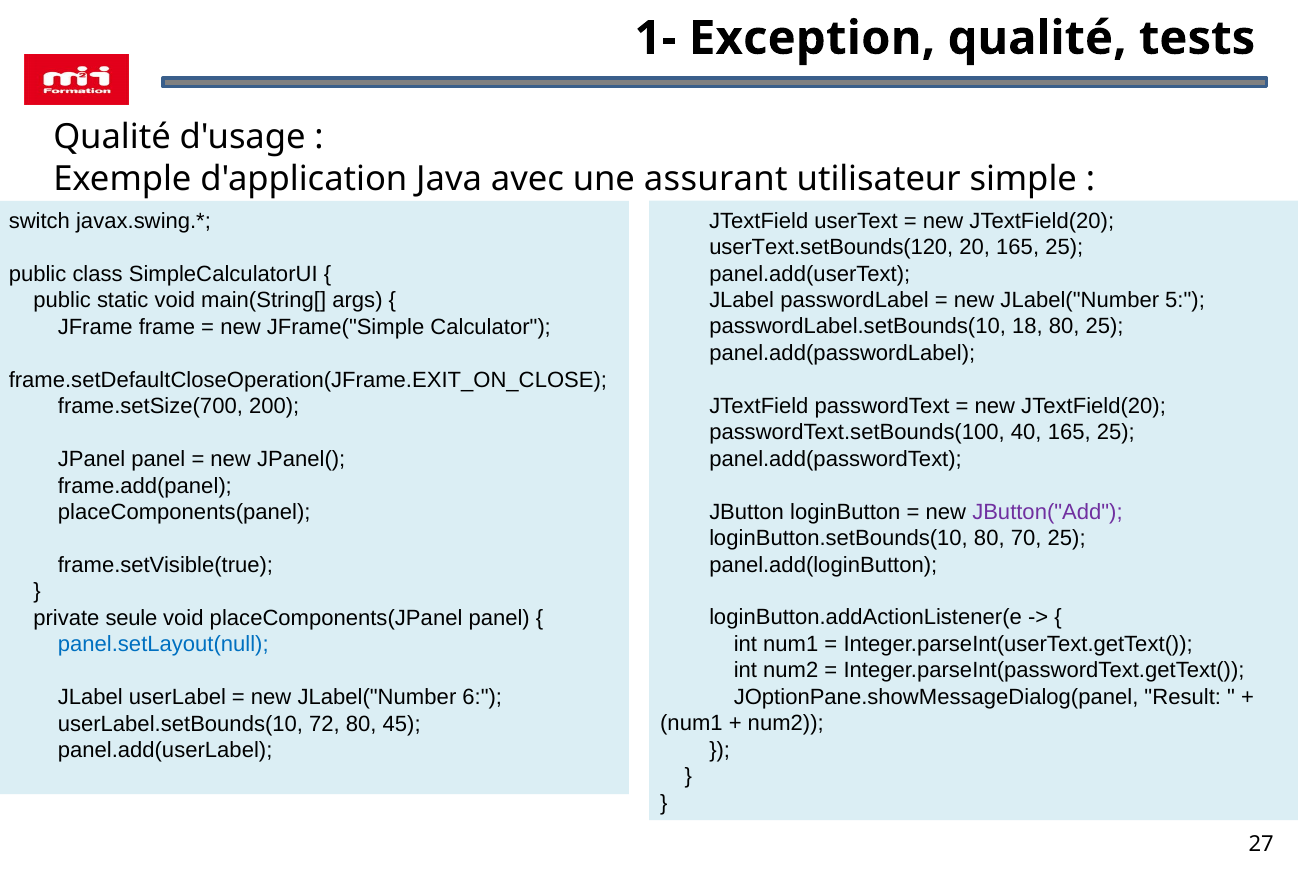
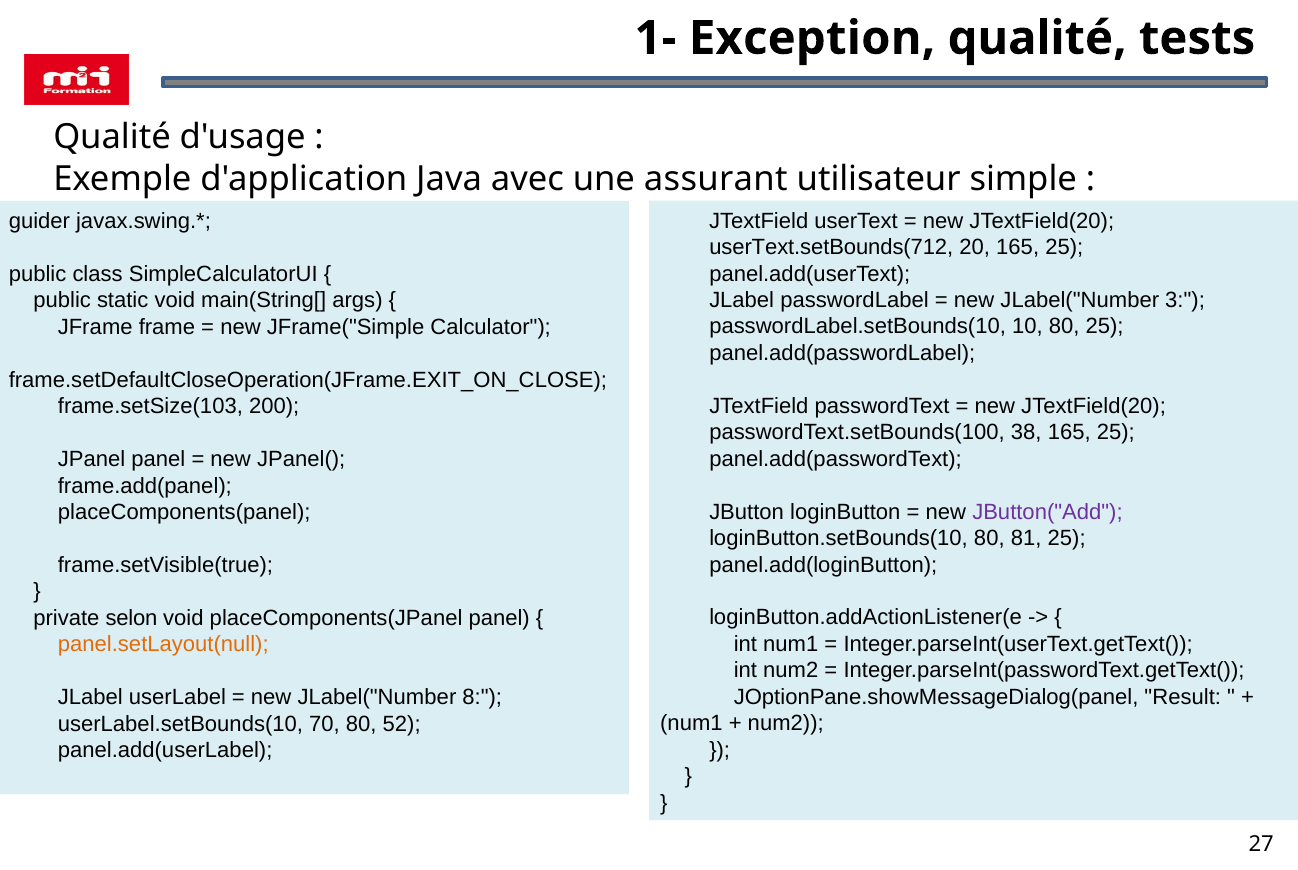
switch: switch -> guider (39, 221)
userText.setBounds(120: userText.setBounds(120 -> userText.setBounds(712 (831, 247)
5: 5 -> 3 (1185, 300)
18: 18 -> 10 (1027, 327)
frame.setSize(700: frame.setSize(700 -> frame.setSize(103 (150, 406)
40: 40 -> 38 (1026, 432)
70: 70 -> 81 (1026, 538)
seule: seule -> selon (131, 618)
panel.setLayout(null colour: blue -> orange (163, 644)
6: 6 -> 8 (482, 697)
72: 72 -> 70 (325, 724)
45: 45 -> 52 (402, 724)
